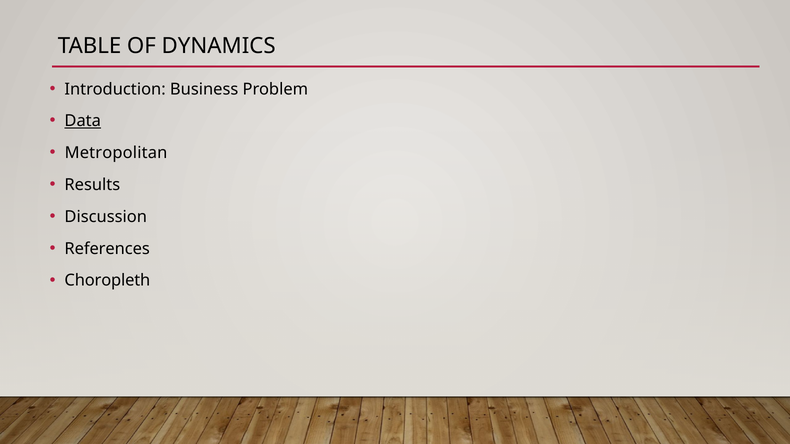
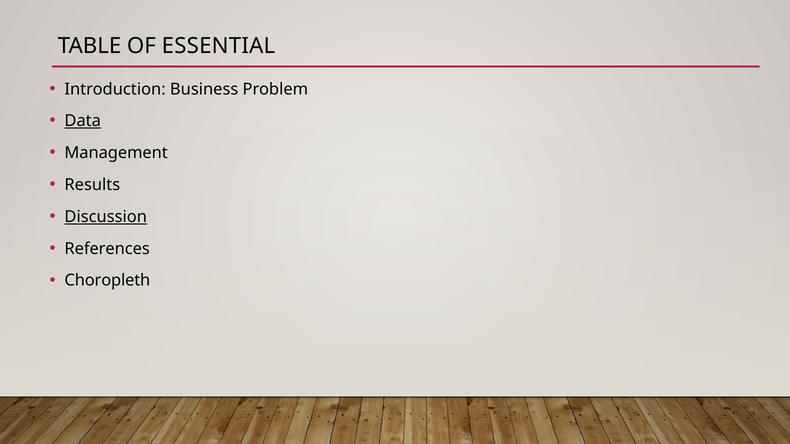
DYNAMICS: DYNAMICS -> ESSENTIAL (218, 46)
Metropolitan: Metropolitan -> Management (116, 153)
Discussion underline: none -> present (106, 217)
